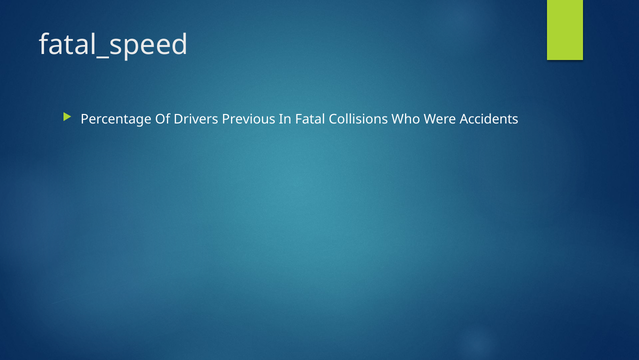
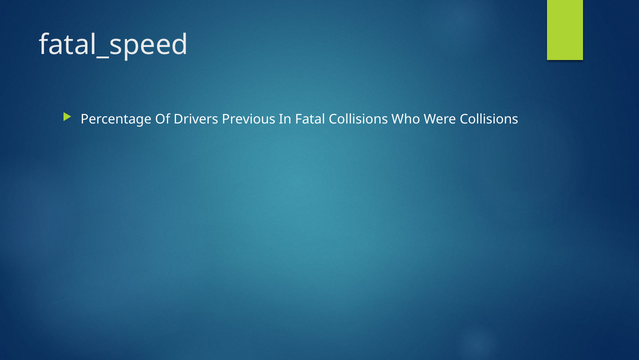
Were Accidents: Accidents -> Collisions (489, 119)
